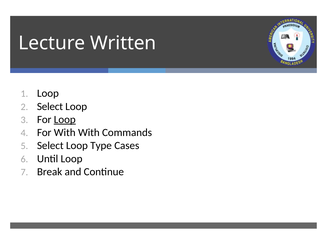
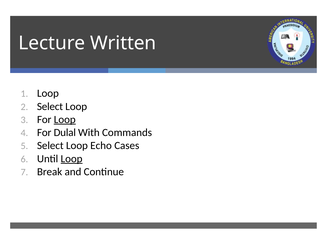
For With: With -> Dulal (65, 133)
Type: Type -> Echo (101, 146)
Loop underline: none -> present (72, 159)
